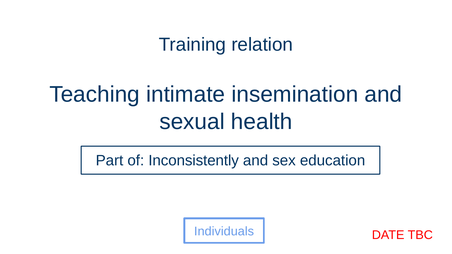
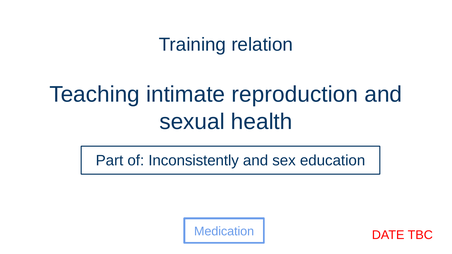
insemination: insemination -> reproduction (295, 95)
Individuals: Individuals -> Medication (224, 231)
